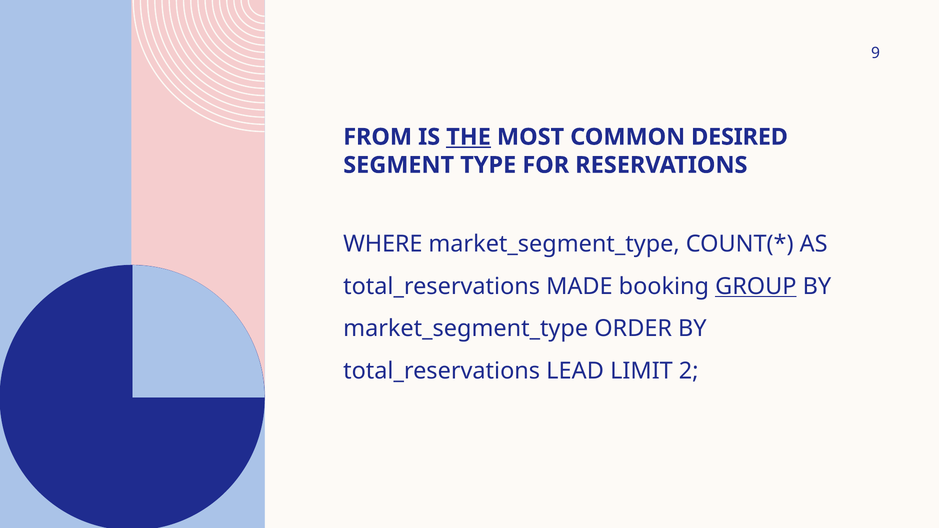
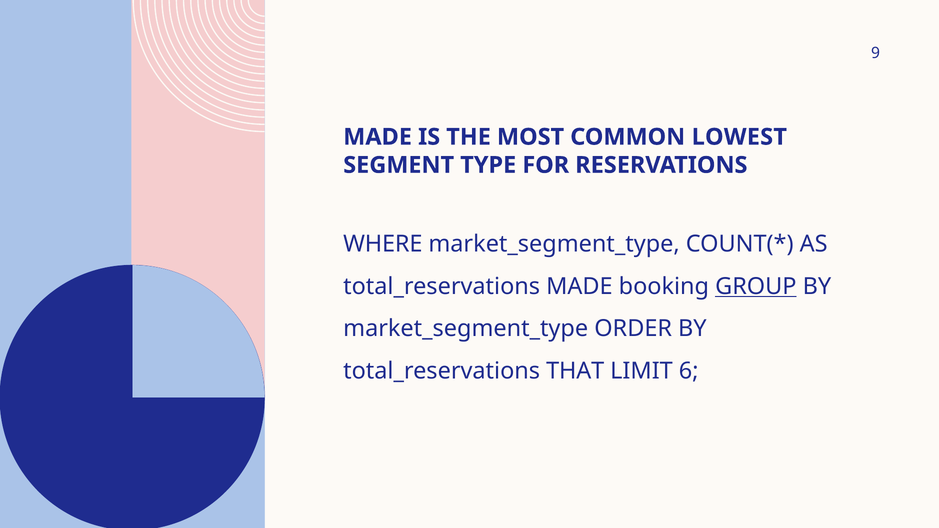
FROM: FROM -> MADE (378, 137)
THE underline: present -> none (469, 137)
DESIRED: DESIRED -> LOWEST (739, 137)
LEAD: LEAD -> THAT (575, 371)
2: 2 -> 6 (689, 371)
